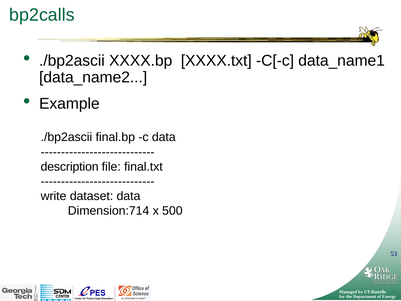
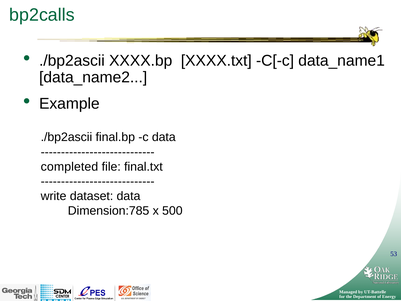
description: description -> completed (69, 167)
Dimension:714: Dimension:714 -> Dimension:785 (109, 211)
